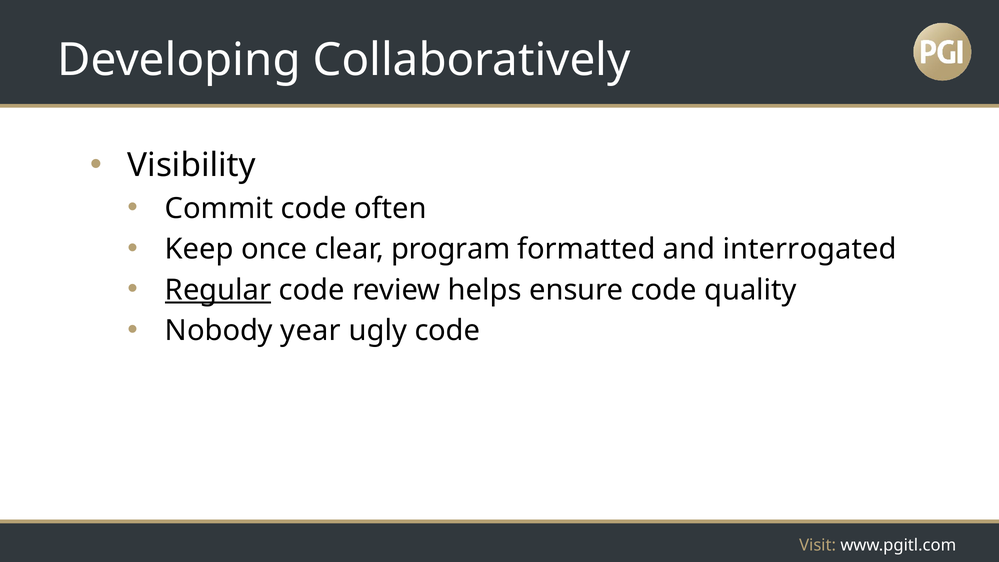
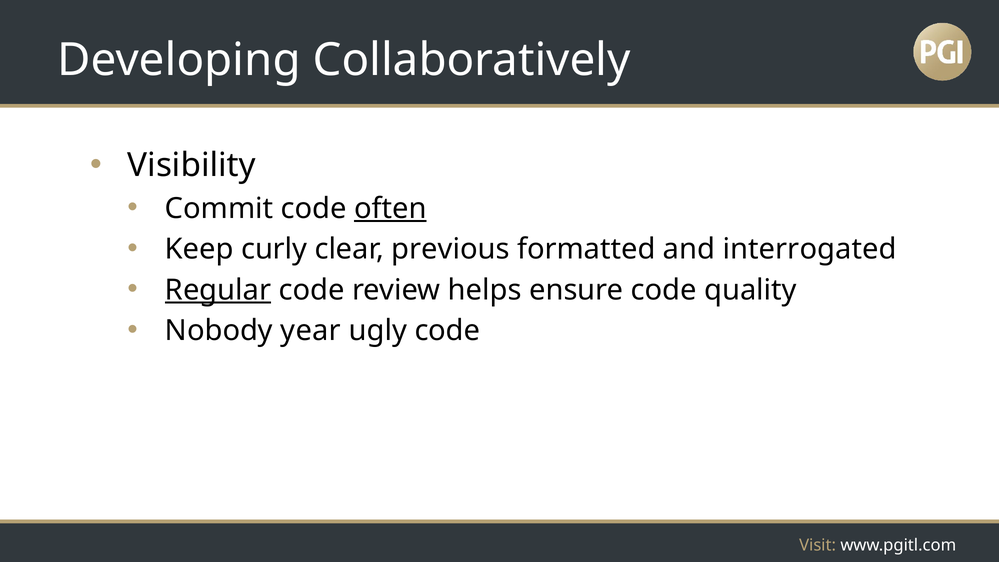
often underline: none -> present (390, 208)
once: once -> curly (274, 249)
program: program -> previous (451, 249)
